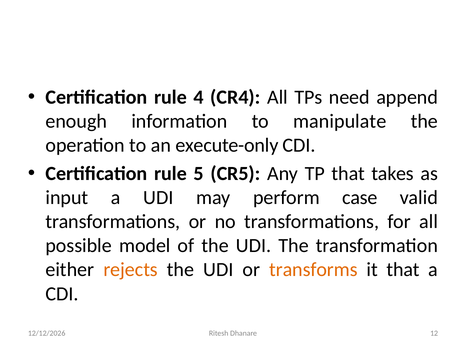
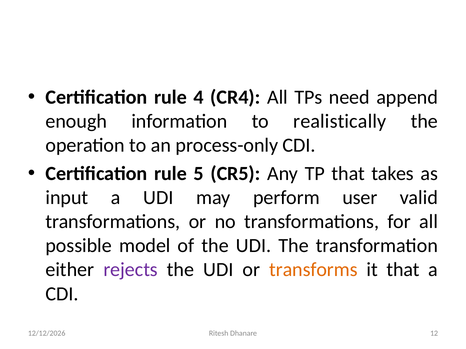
manipulate: manipulate -> realistically (340, 121)
execute-only: execute-only -> process-only (227, 146)
case: case -> user (360, 198)
rejects colour: orange -> purple (131, 270)
